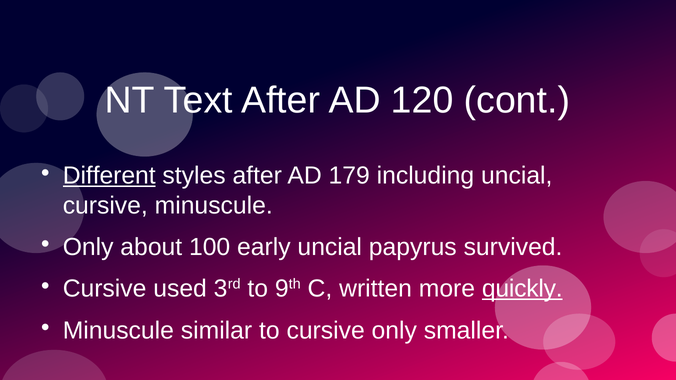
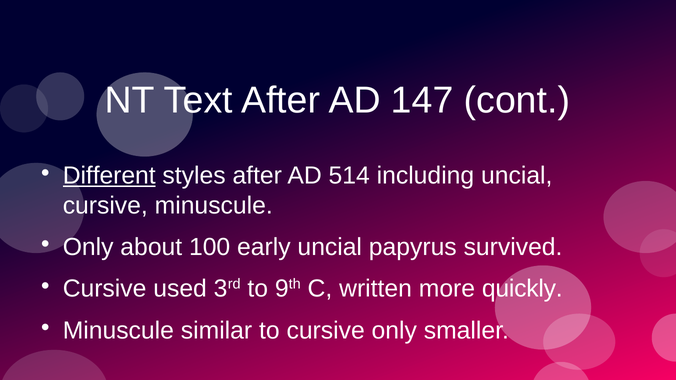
120: 120 -> 147 (422, 100)
179: 179 -> 514 (349, 176)
quickly underline: present -> none (522, 289)
